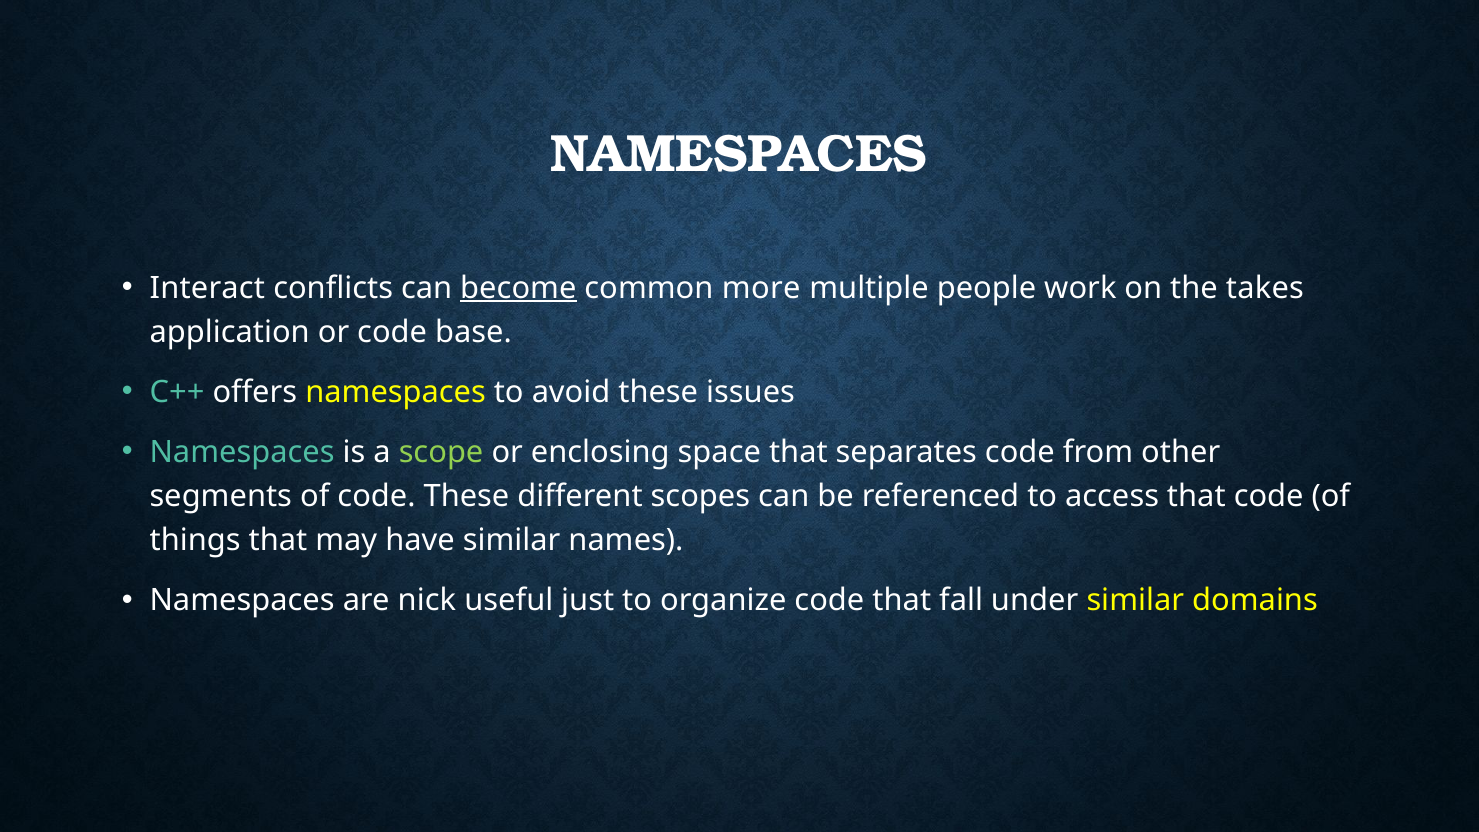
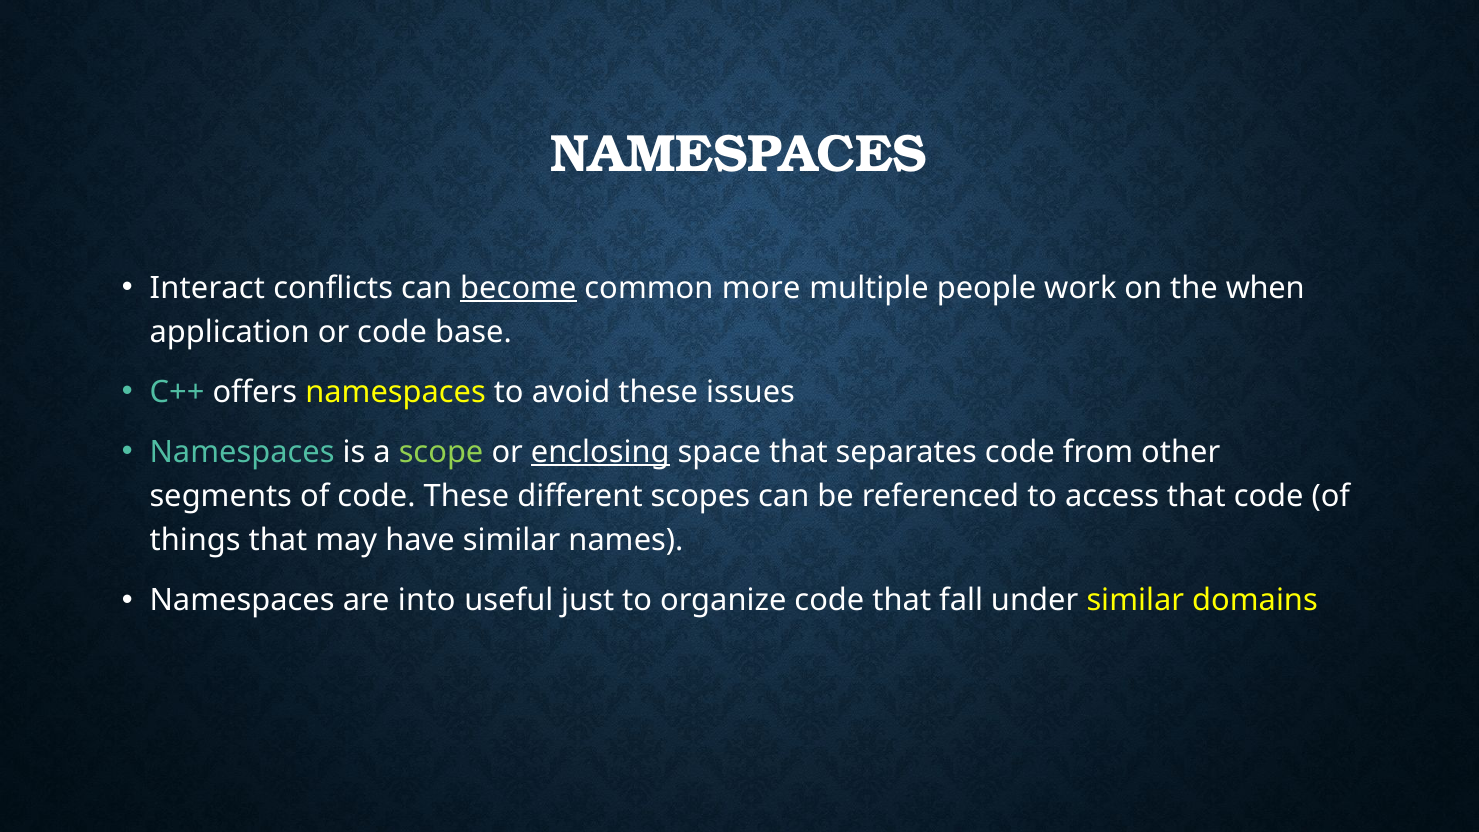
takes: takes -> when (1265, 288)
enclosing underline: none -> present (600, 452)
nick: nick -> into (427, 601)
